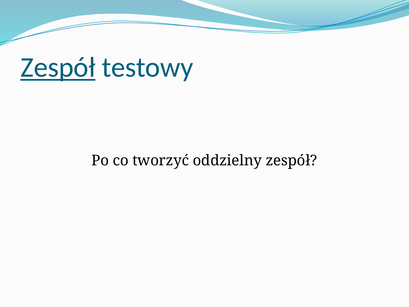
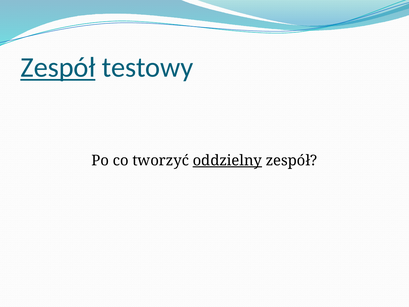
oddzielny underline: none -> present (227, 160)
